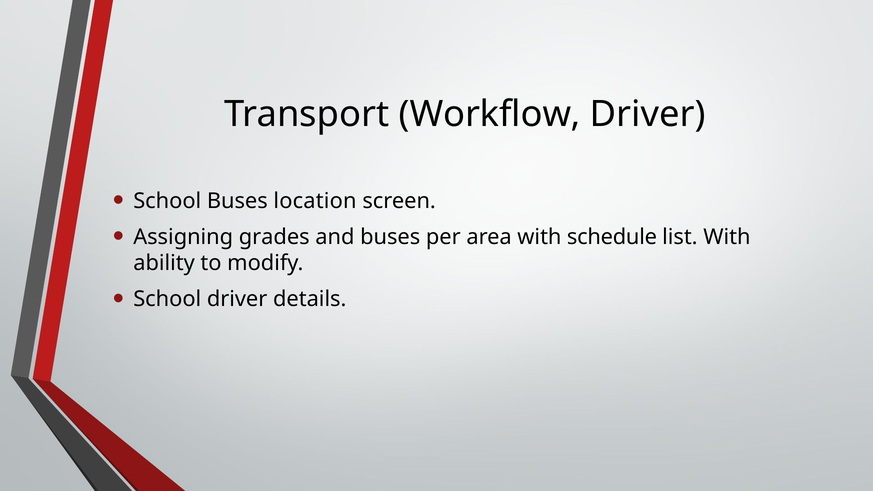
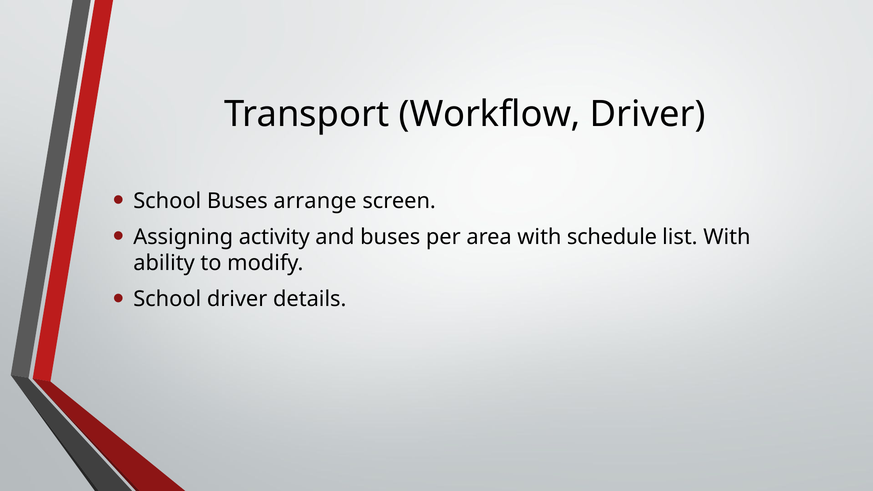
location: location -> arrange (315, 201)
grades: grades -> activity (274, 237)
